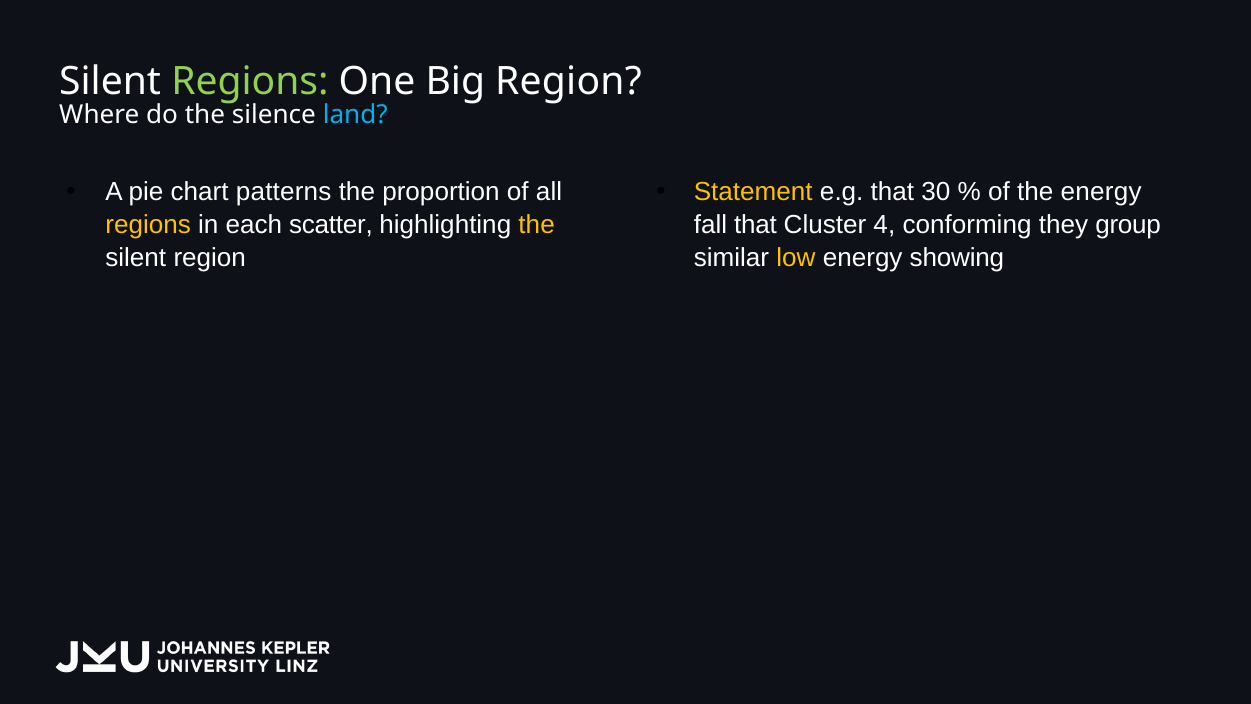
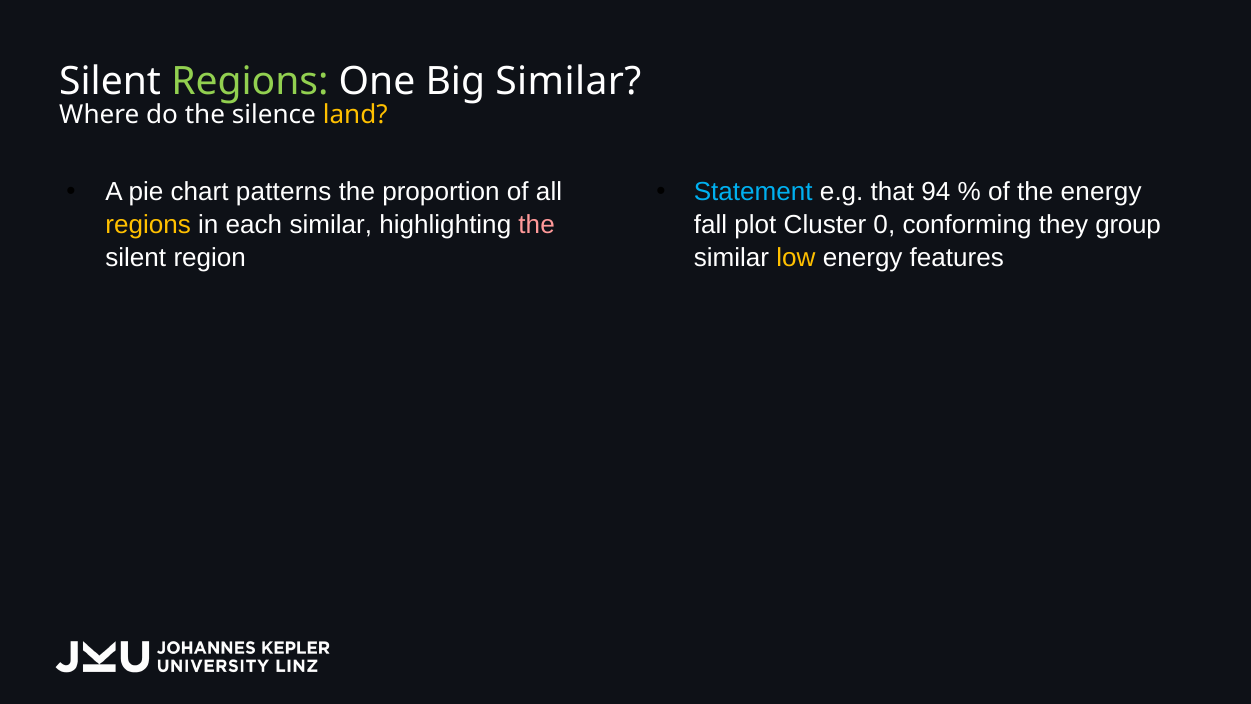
Big Region: Region -> Similar (568, 82)
land colour: light blue -> yellow (355, 115)
Statement colour: yellow -> light blue (753, 192)
30: 30 -> 94 (936, 192)
fall that: that -> plot (755, 225)
4: 4 -> 0 (884, 225)
each scatter: scatter -> similar (331, 225)
the colour: yellow -> pink (537, 225)
showing: showing -> features (957, 257)
